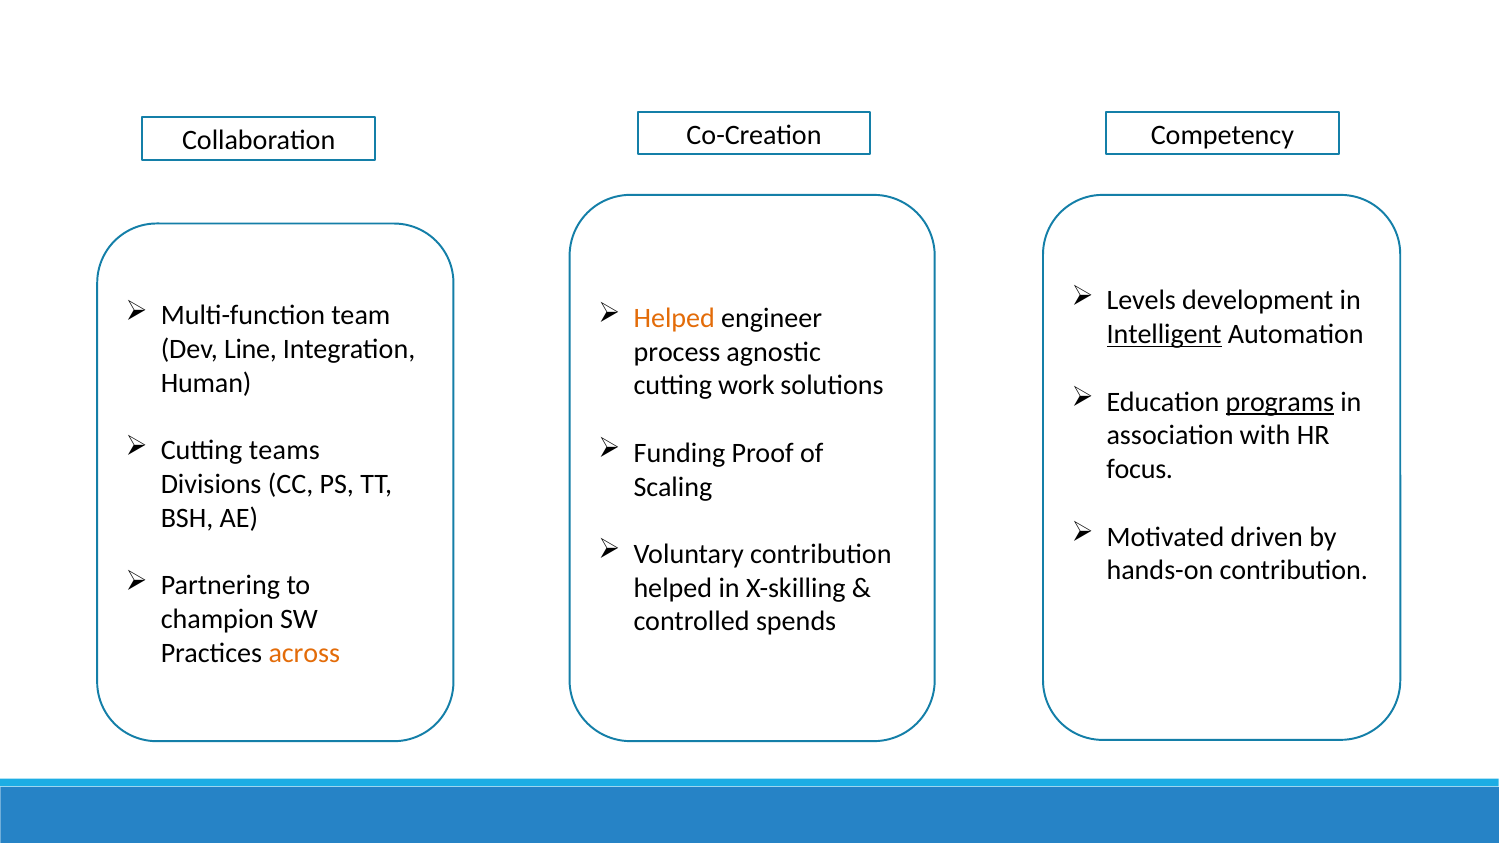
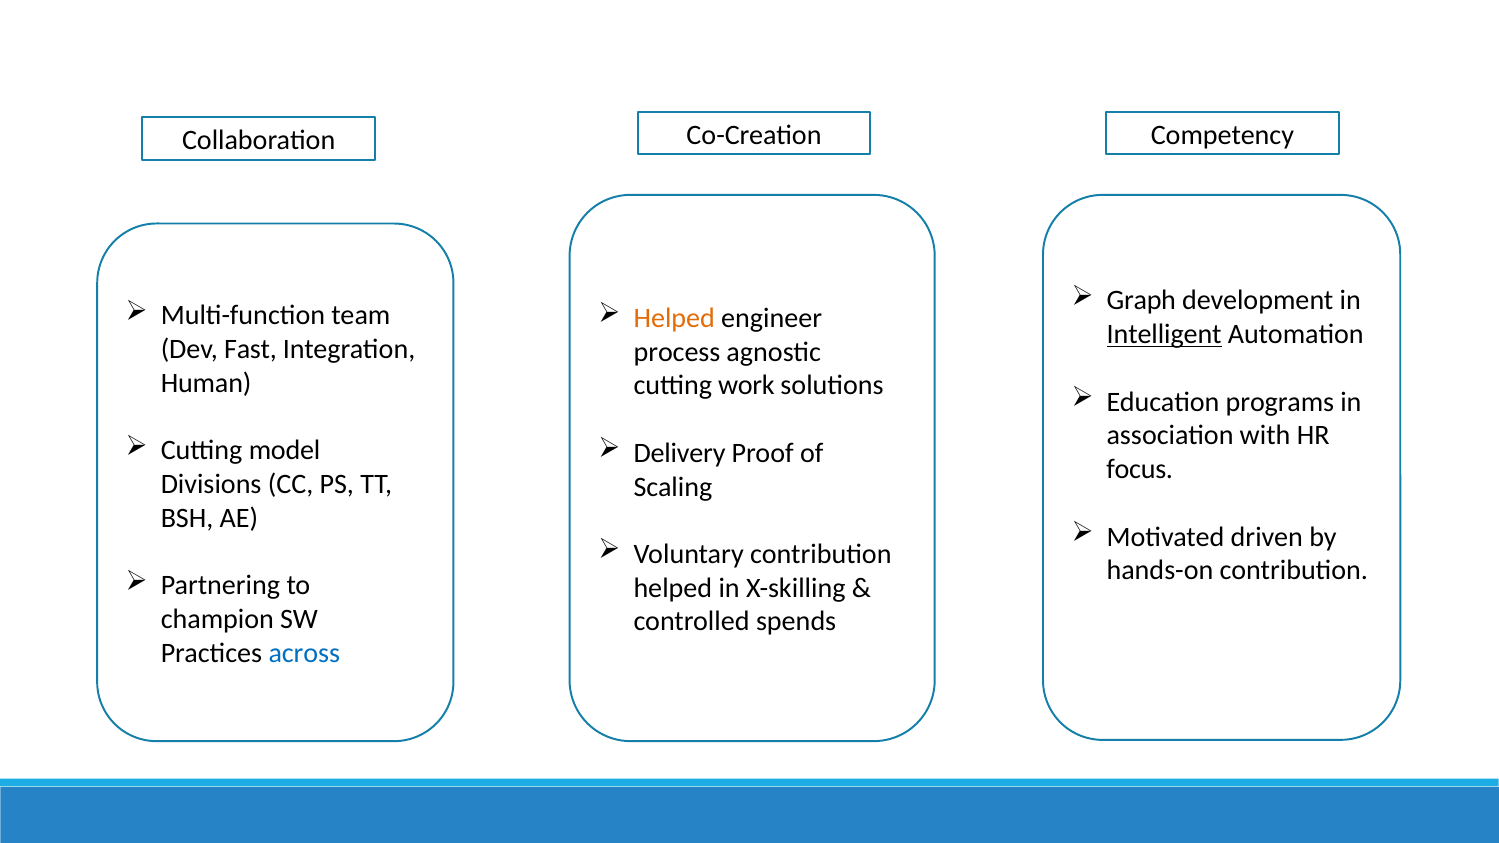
Levels: Levels -> Graph (1141, 301)
Line: Line -> Fast (250, 349)
programs underline: present -> none (1280, 402)
teams: teams -> model (285, 451)
Funding: Funding -> Delivery (680, 453)
across colour: orange -> blue (304, 653)
